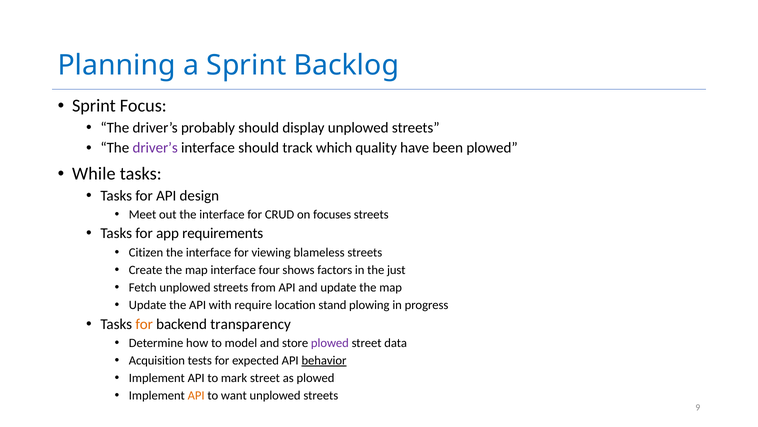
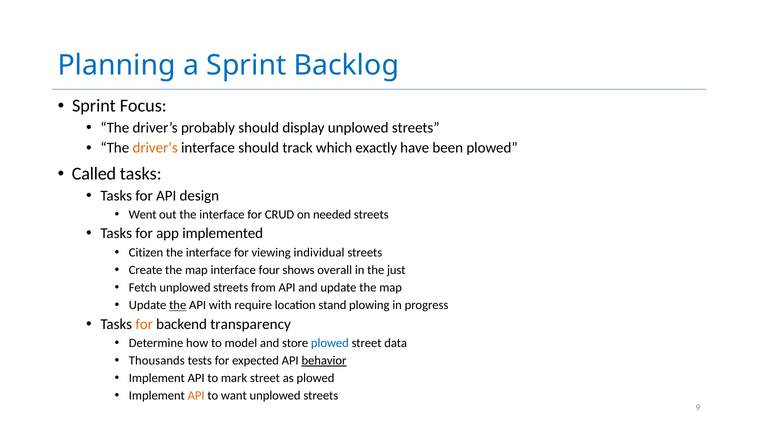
driver’s colour: purple -> orange (155, 148)
quality: quality -> exactly (376, 148)
While: While -> Called (94, 174)
Meet: Meet -> Went (143, 214)
focuses: focuses -> needed (332, 214)
requirements: requirements -> implemented (223, 233)
blameless: blameless -> individual (319, 252)
factors: factors -> overall (335, 270)
the underline: none -> present (178, 305)
plowed colour: purple -> blue (330, 342)
Acquisition: Acquisition -> Thousands (157, 360)
